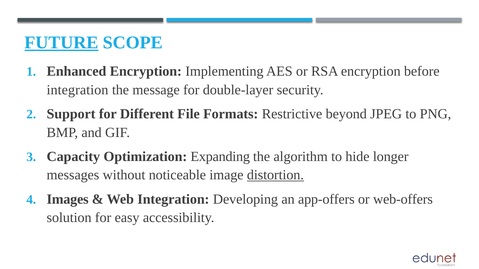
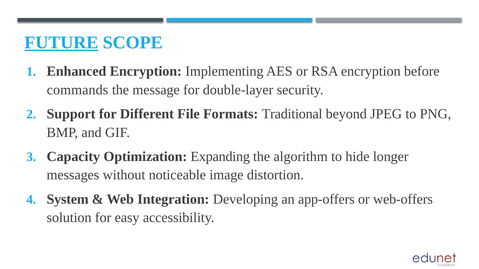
integration: integration -> commands (78, 90)
Restrictive: Restrictive -> Traditional (292, 114)
distortion underline: present -> none (275, 175)
Images: Images -> System (68, 200)
